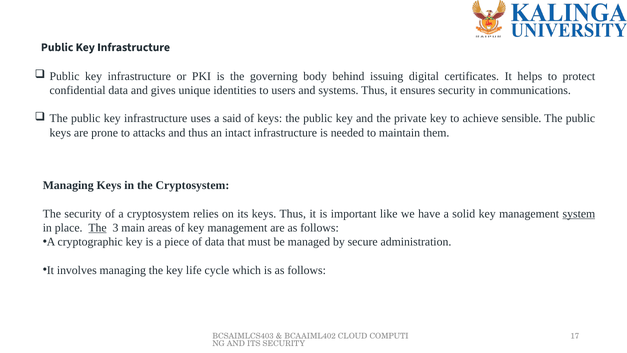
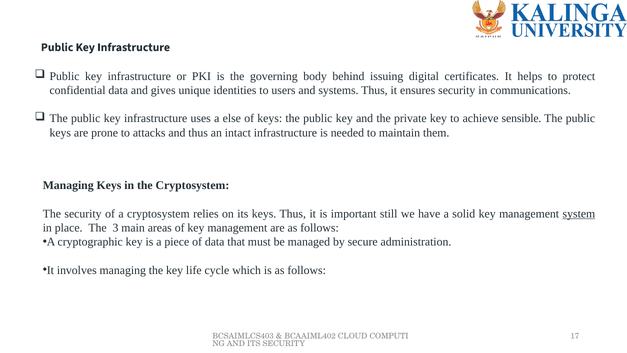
said: said -> else (232, 118)
like: like -> still (389, 213)
The underline: present -> none (98, 228)
